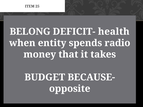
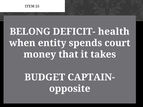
radio: radio -> court (117, 43)
BECAUSE-: BECAUSE- -> CAPTAIN- (91, 77)
